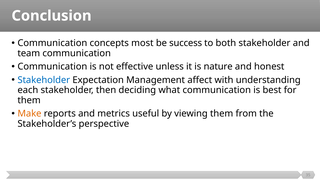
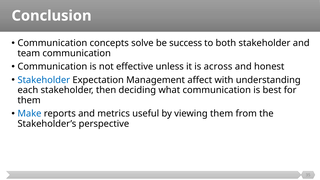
most: most -> solve (142, 43)
nature: nature -> across (218, 67)
Make colour: orange -> blue (29, 114)
